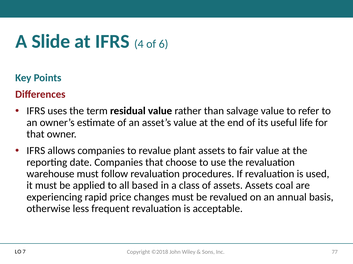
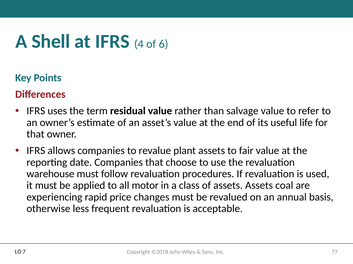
Slide: Slide -> Shell (51, 42)
based: based -> motor (145, 186)
